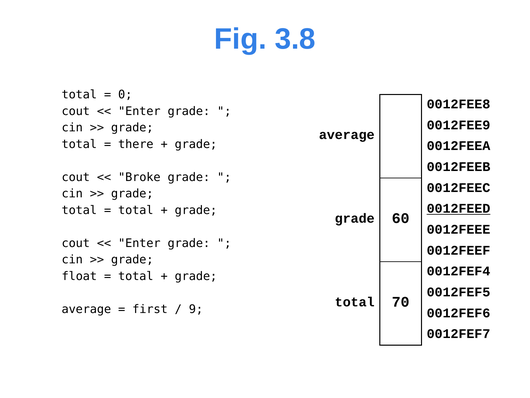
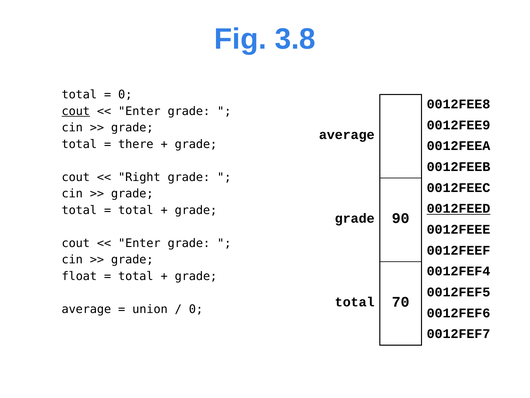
cout underline: none -> present (76, 111)
Broke: Broke -> Right (139, 177)
60: 60 -> 90 (401, 218)
first: first -> union (150, 309)
9: 9 -> 0 (196, 309)
